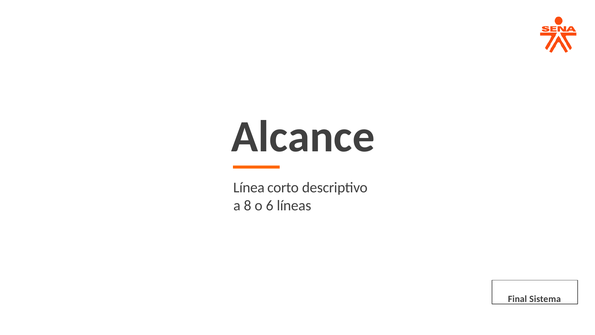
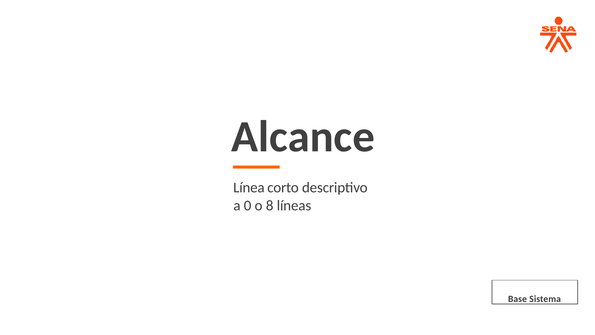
8: 8 -> 0 (248, 205)
6: 6 -> 8 (270, 205)
Final: Final -> Base (517, 299)
